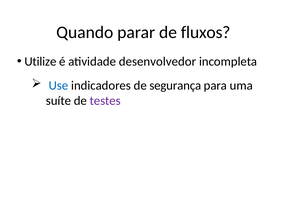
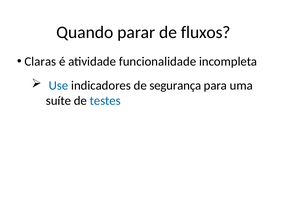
Utilize: Utilize -> Claras (40, 62)
desenvolvedor: desenvolvedor -> funcionalidade (158, 62)
testes colour: purple -> blue (105, 101)
